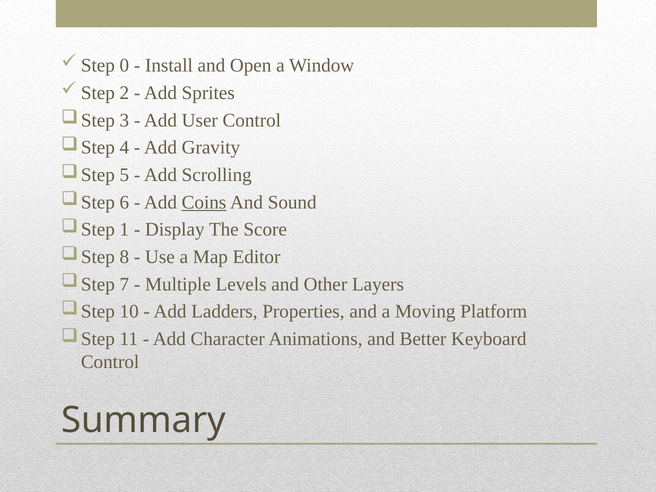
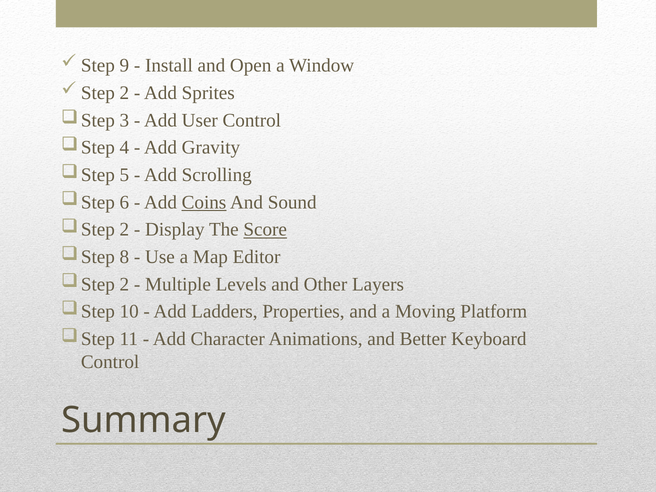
0: 0 -> 9 (124, 66)
1: 1 -> 2 (124, 230)
Score underline: none -> present (265, 230)
7: 7 -> 2 (124, 284)
